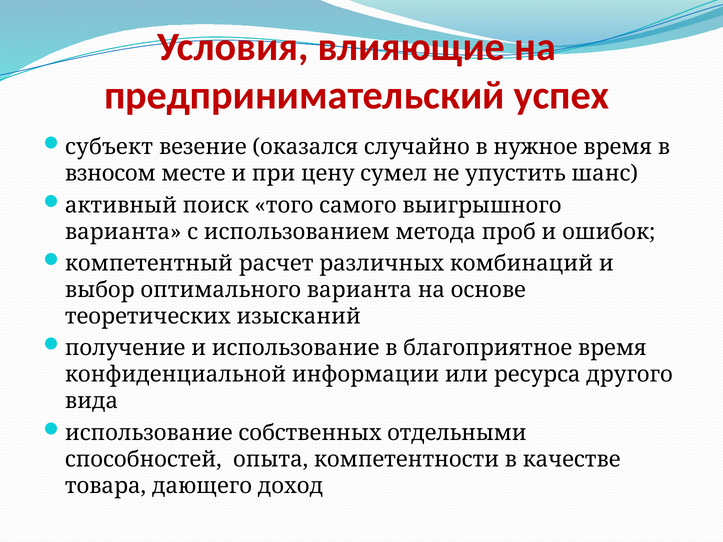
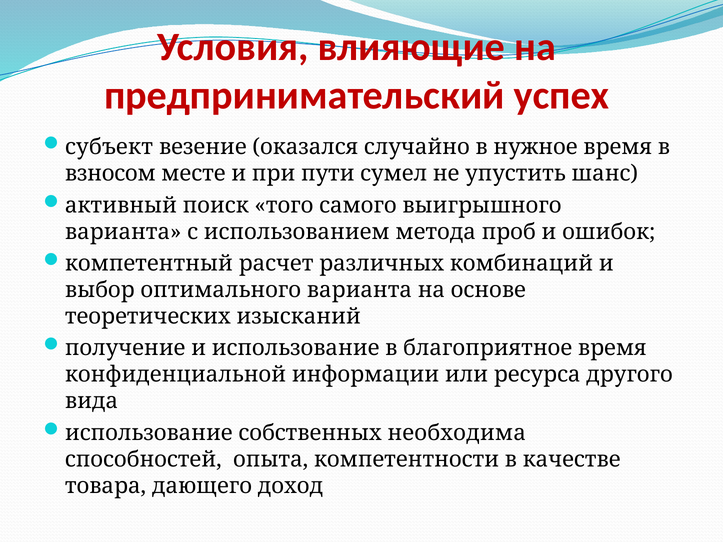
цену: цену -> пути (328, 174)
отдельными: отдельными -> необходима (457, 433)
